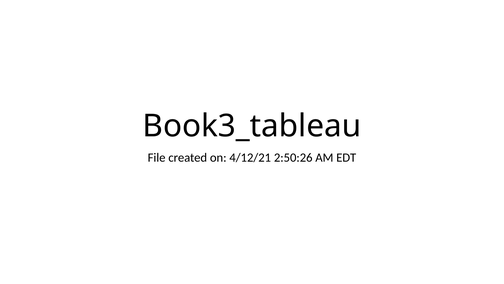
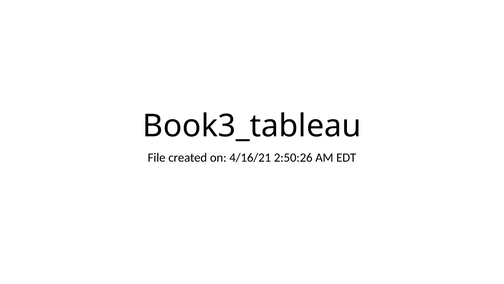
4/12/21: 4/12/21 -> 4/16/21 (250, 158)
